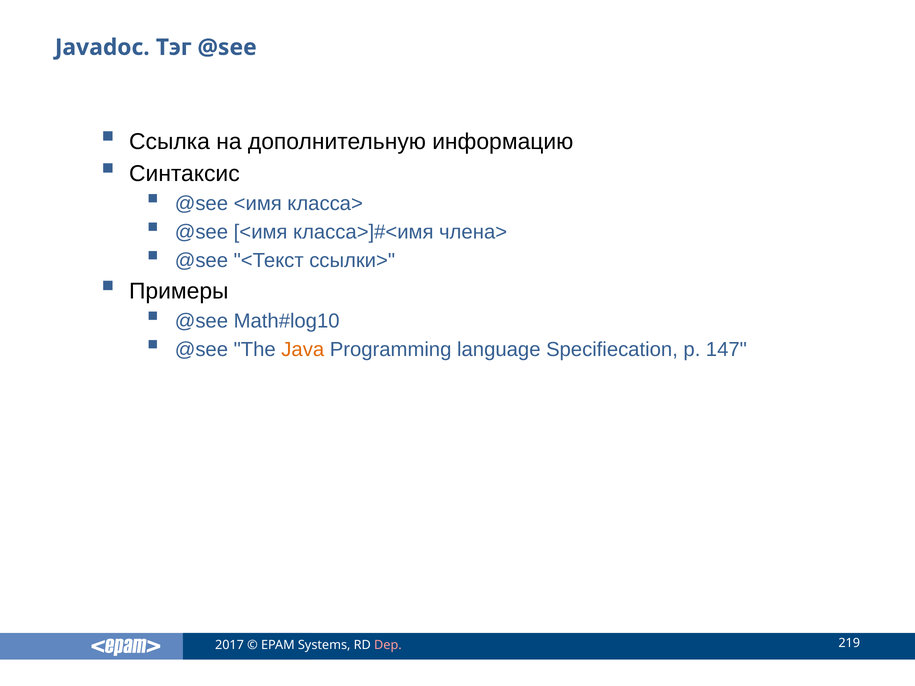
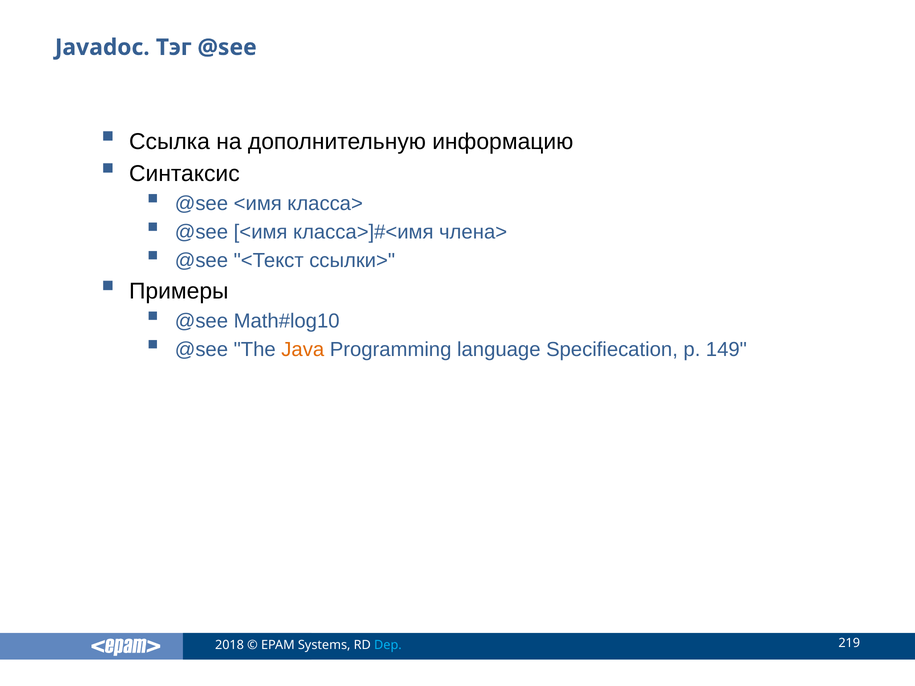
147: 147 -> 149 (726, 350)
2017: 2017 -> 2018 (230, 645)
Dep colour: pink -> light blue (388, 645)
